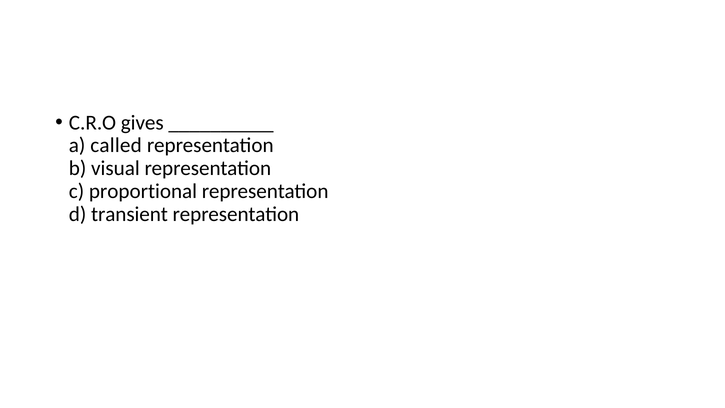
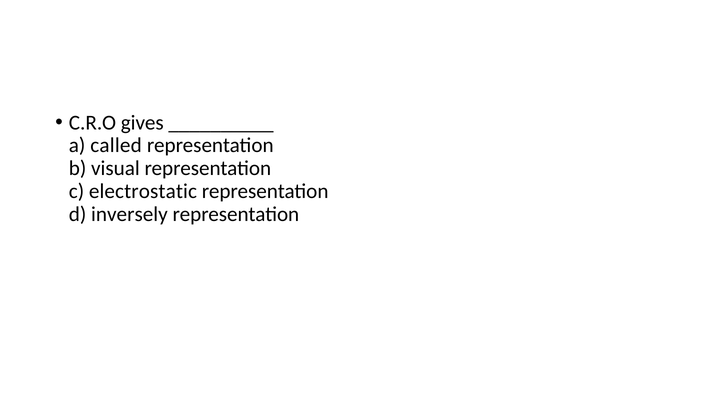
proportional: proportional -> electrostatic (143, 191)
transient: transient -> inversely (129, 214)
